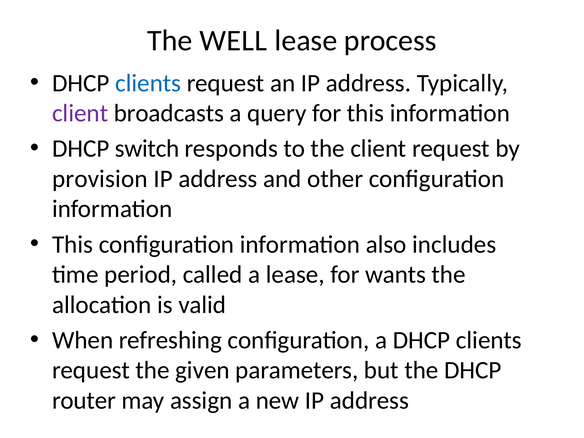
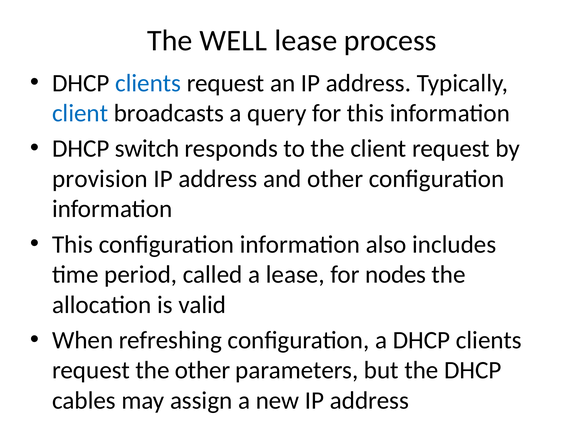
client colour: purple -> blue (80, 113)
wants: wants -> nodes (396, 275)
the given: given -> other (203, 370)
router: router -> cables (84, 401)
